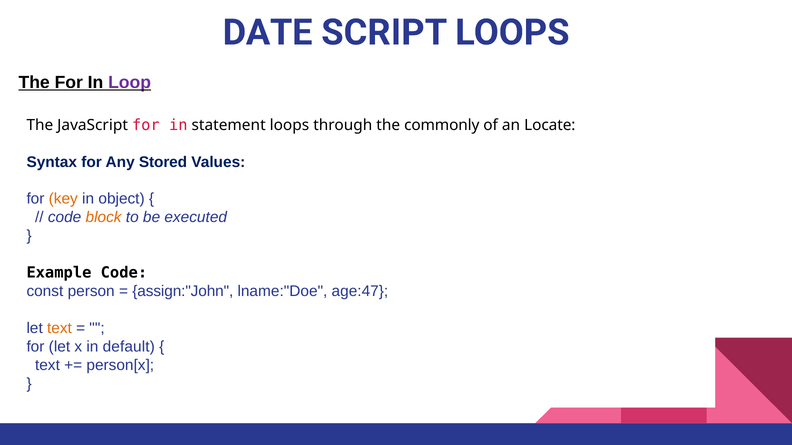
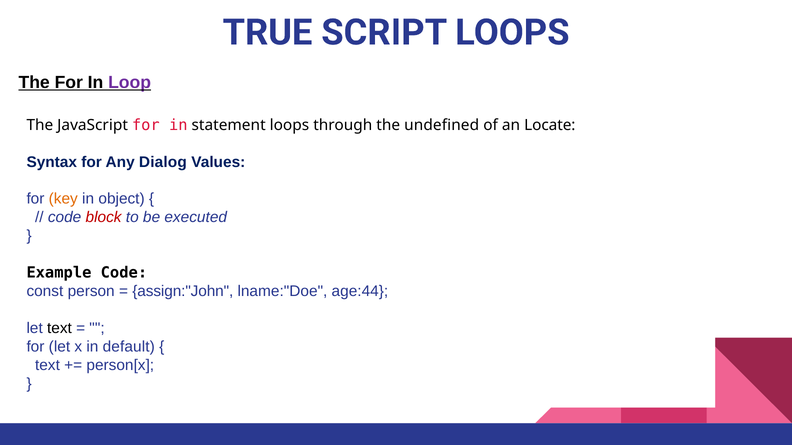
DATE: DATE -> TRUE (267, 33)
commonly: commonly -> undefined (442, 125)
Stored: Stored -> Dialog (163, 162)
block colour: orange -> red (104, 218)
age:47: age:47 -> age:44 (360, 292)
text colour: orange -> black (59, 329)
